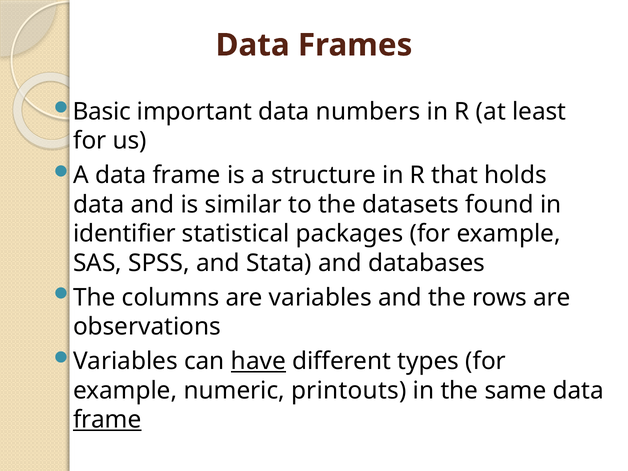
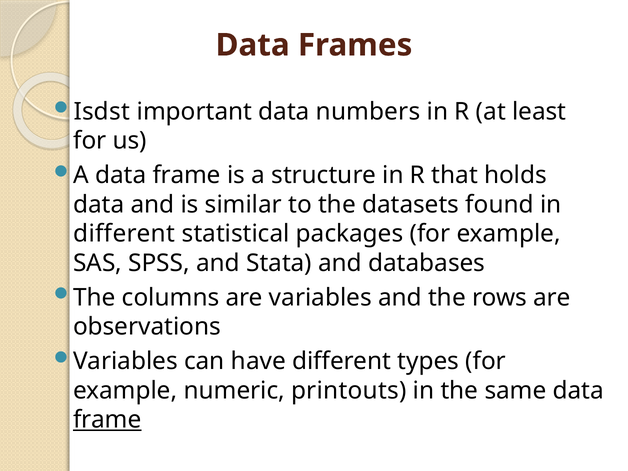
Basic: Basic -> Isdst (102, 111)
identifier: identifier -> different (124, 234)
have underline: present -> none (258, 361)
